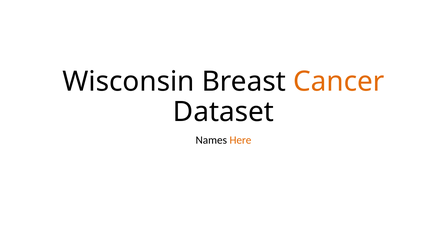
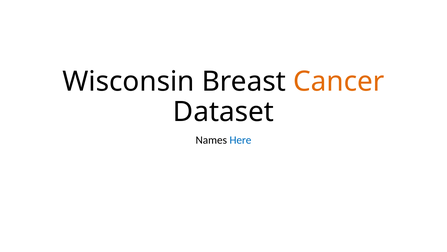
Here colour: orange -> blue (240, 140)
